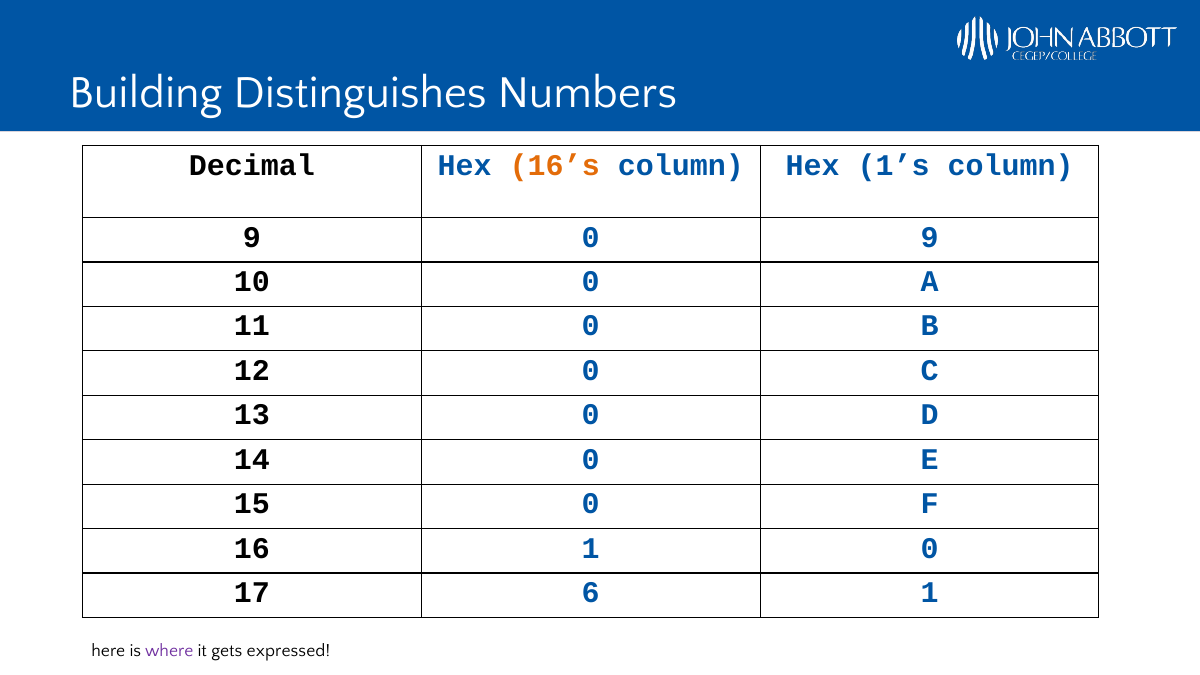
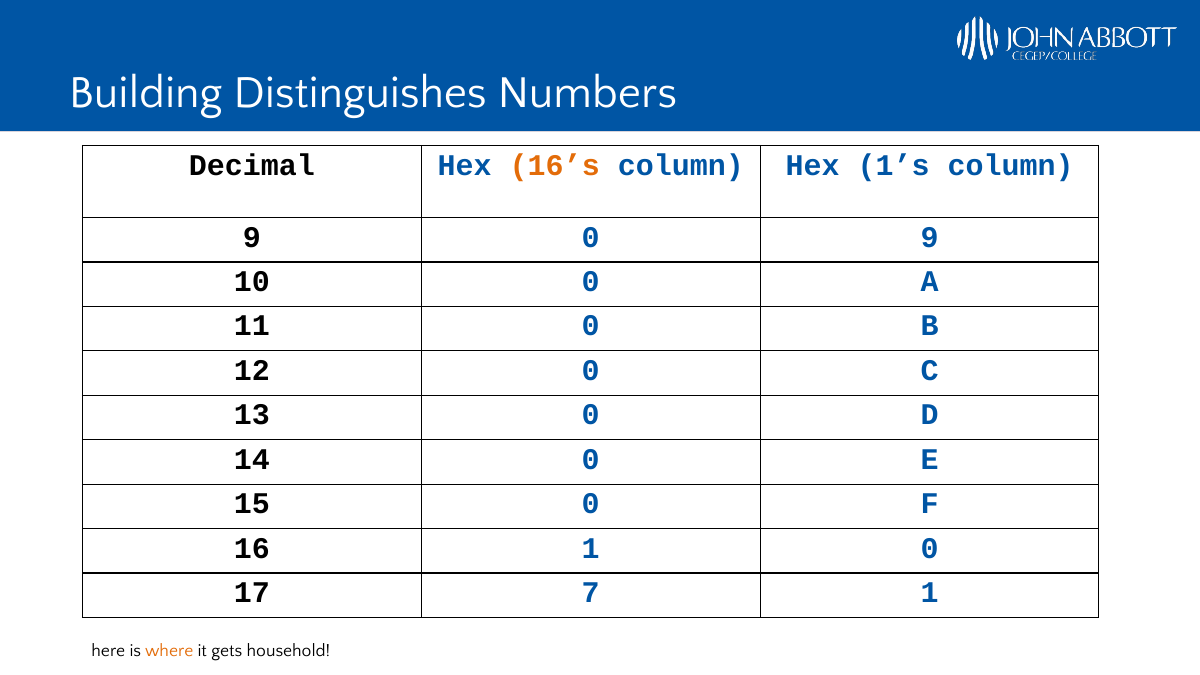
6: 6 -> 7 (591, 593)
where colour: purple -> orange (169, 651)
expressed: expressed -> household (288, 651)
